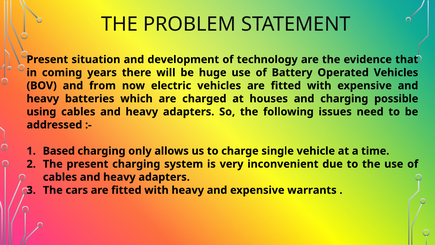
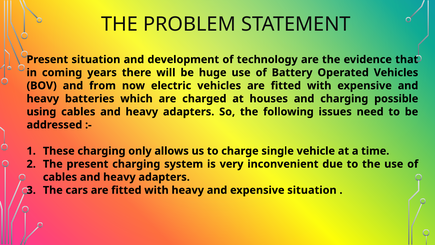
Based: Based -> These (59, 151)
expensive warrants: warrants -> situation (312, 190)
